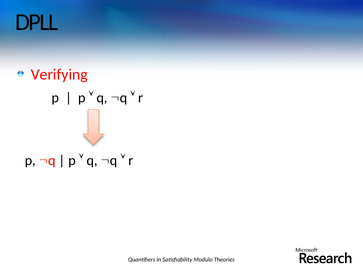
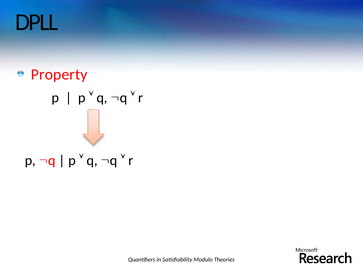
Verifying: Verifying -> Property (59, 74)
